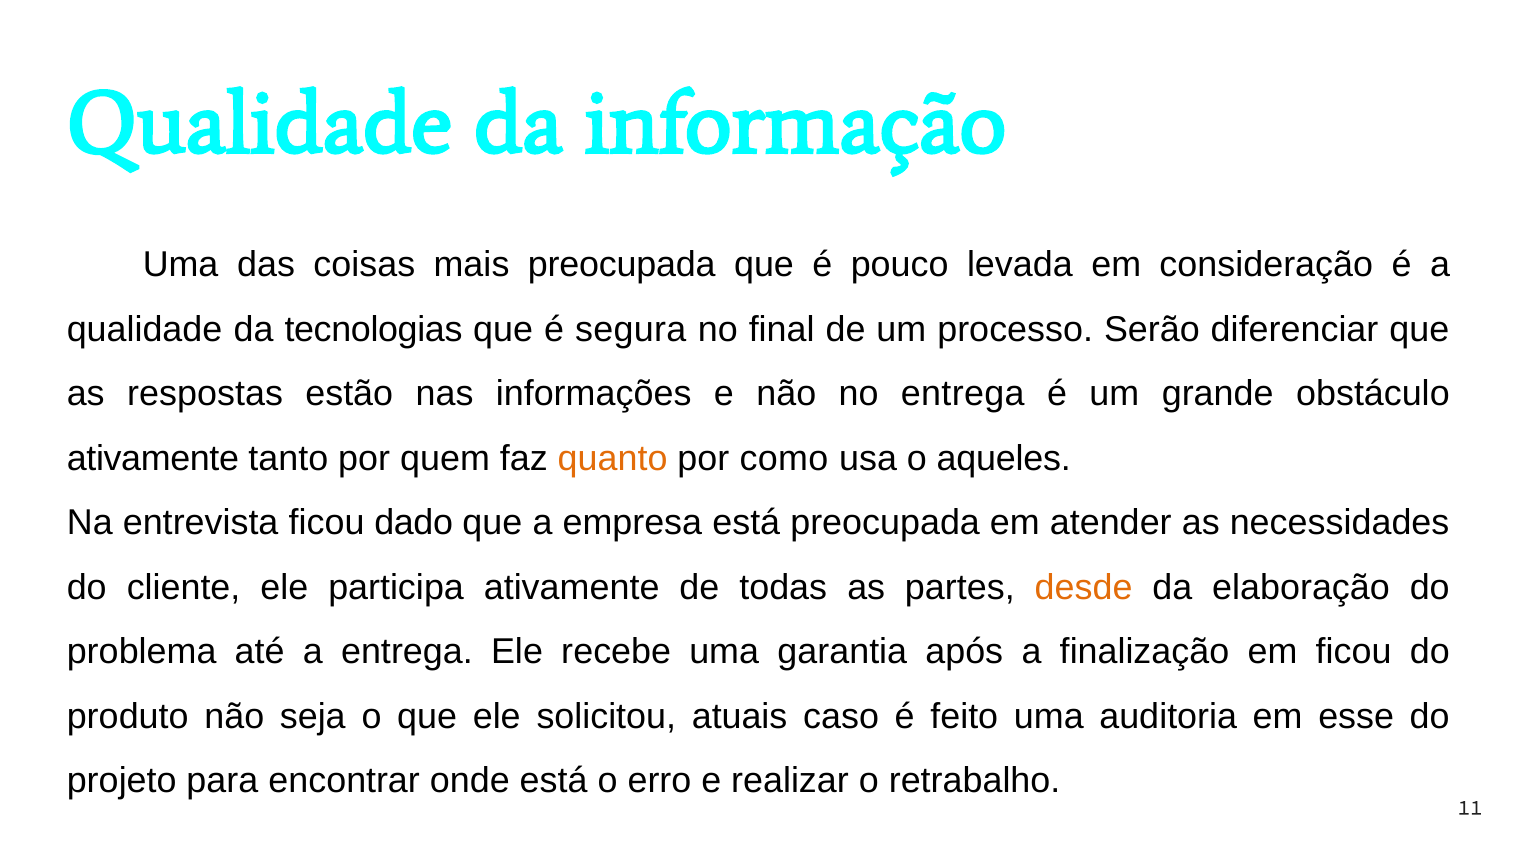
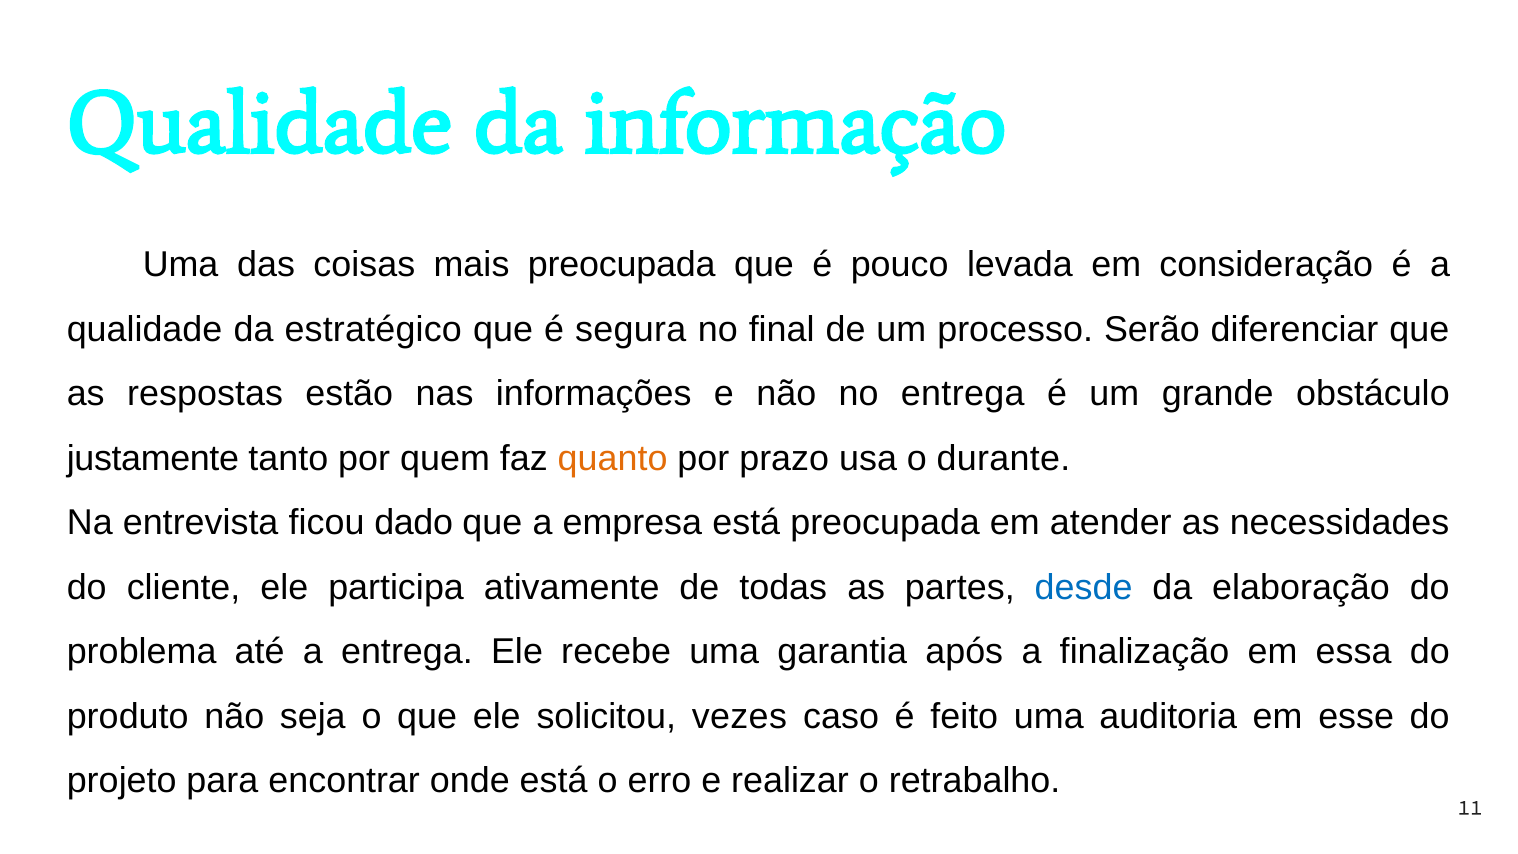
tecnologias: tecnologias -> estratégico (373, 329)
ativamente: ativamente -> justamente (153, 458)
como: como -> prazo (784, 458)
aqueles: aqueles -> durante (1003, 458)
desde colour: orange -> blue (1084, 587)
em ficou: ficou -> essa (1354, 652)
atuais: atuais -> vezes (739, 717)
